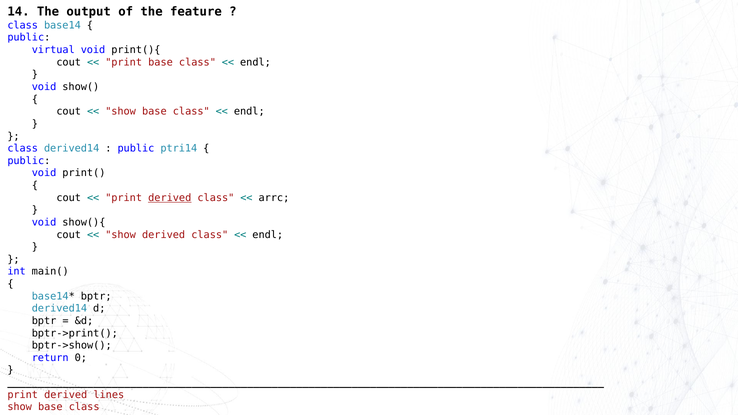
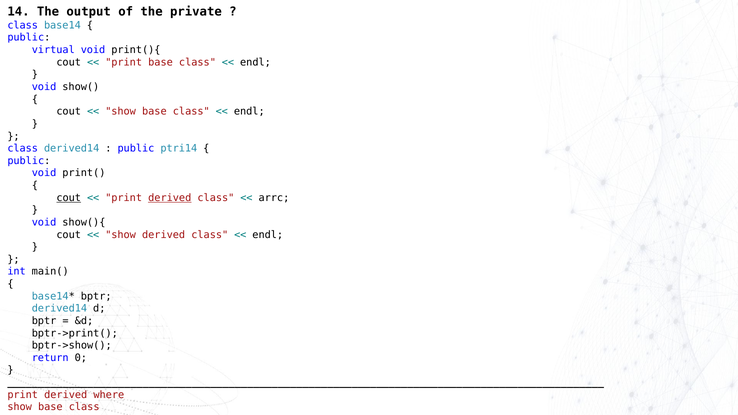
feature: feature -> private (196, 12)
cout underline: none -> present (69, 198)
lines: lines -> where (109, 395)
